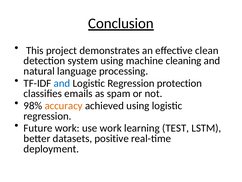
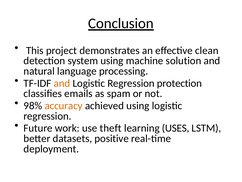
cleaning: cleaning -> solution (184, 61)
and colour: blue -> orange (62, 83)
use work: work -> theft (111, 128)
TEST: TEST -> USES (176, 128)
